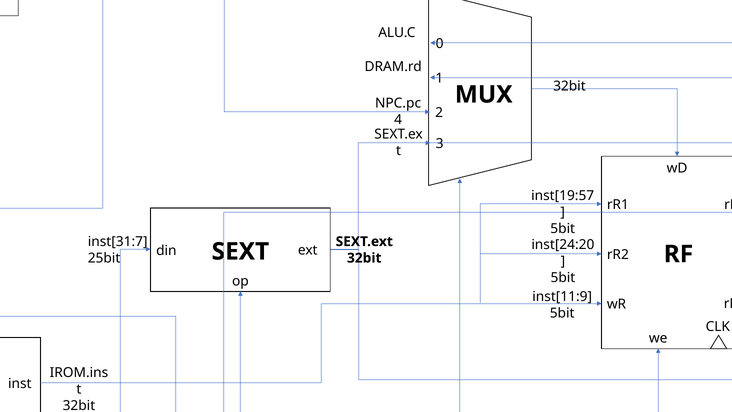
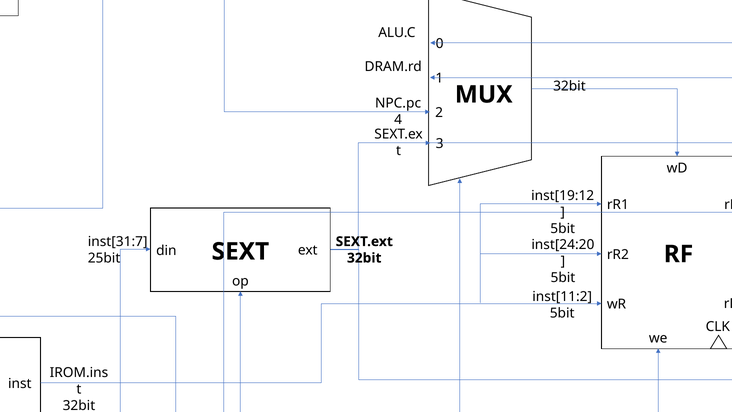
inst[19:57: inst[19:57 -> inst[19:12 (563, 196)
inst[11:9: inst[11:9 -> inst[11:2 (562, 296)
